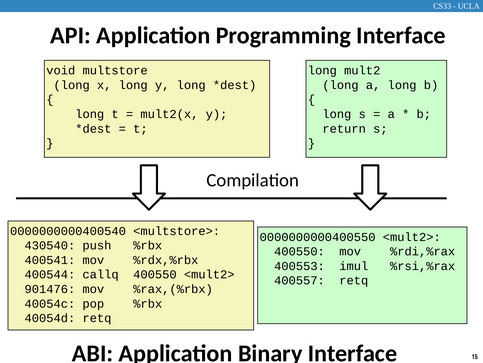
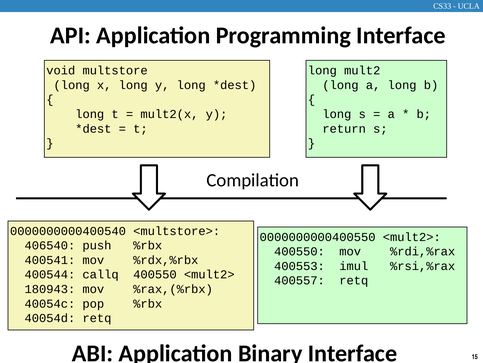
430540: 430540 -> 406540 (50, 245)
901476: 901476 -> 180943 (50, 289)
